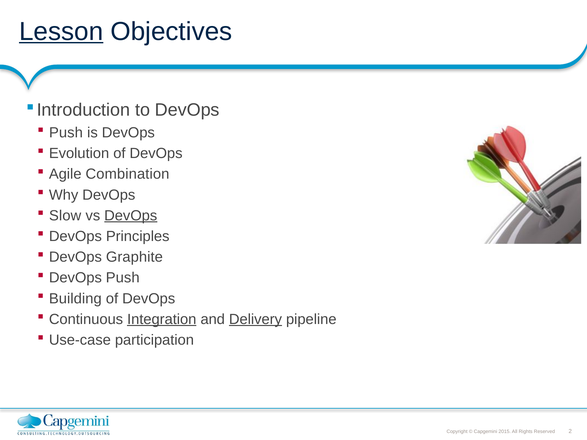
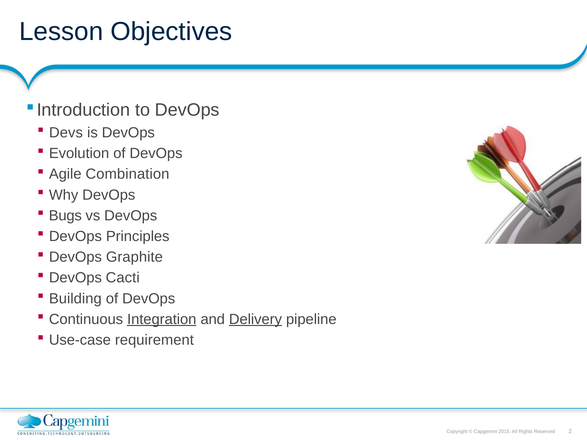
Lesson underline: present -> none (61, 32)
Push: Push -> Devs (66, 133)
Slow: Slow -> Bugs (65, 216)
DevOps underline: present -> none (131, 216)
DevOps Push: Push -> Cacti (123, 278)
participation: participation -> requirement (154, 340)
